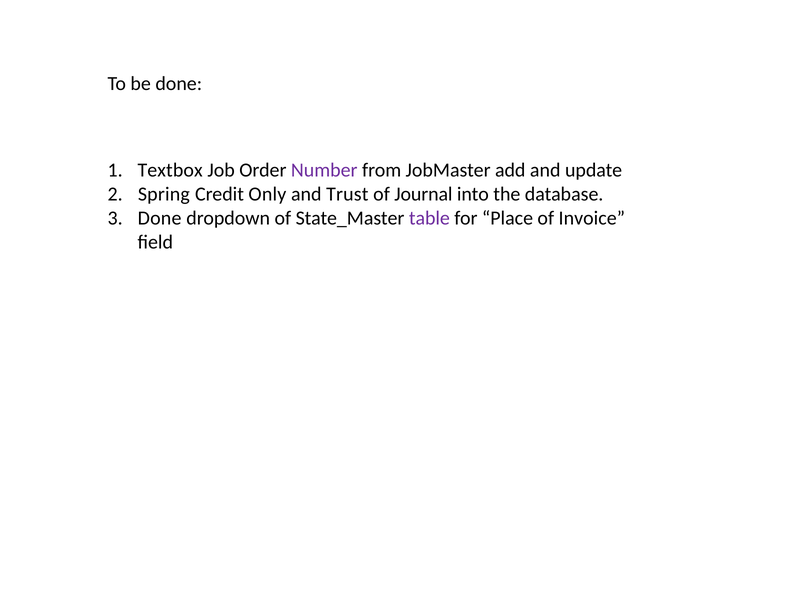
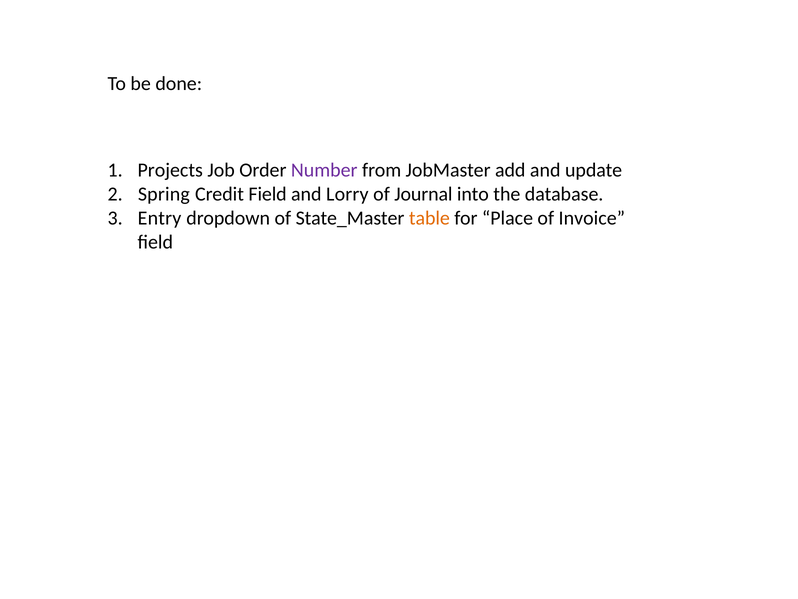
Textbox: Textbox -> Projects (170, 170)
Credit Only: Only -> Field (268, 194)
Trust: Trust -> Lorry (347, 194)
Done: Done -> Entry (160, 218)
table colour: purple -> orange (429, 218)
